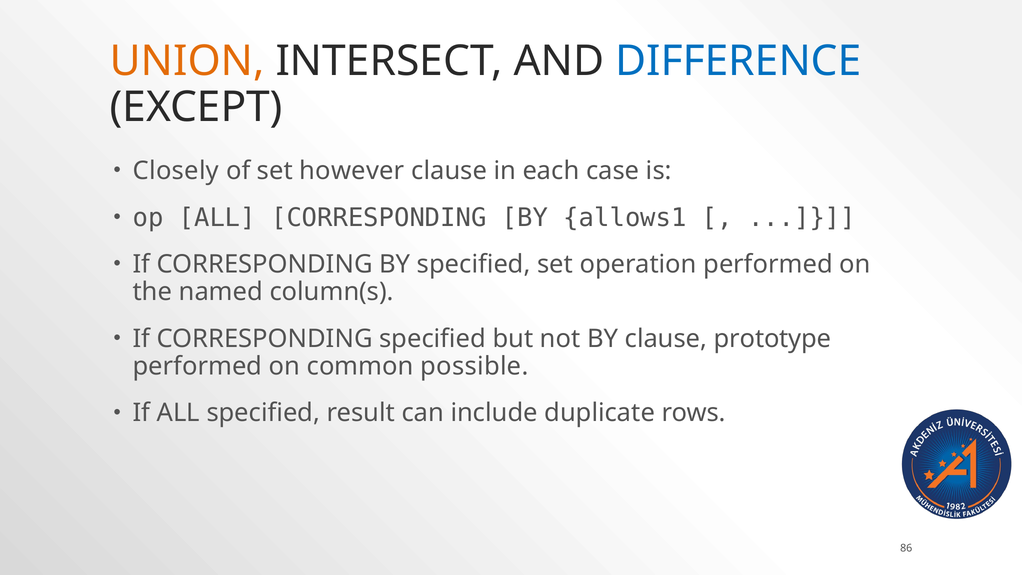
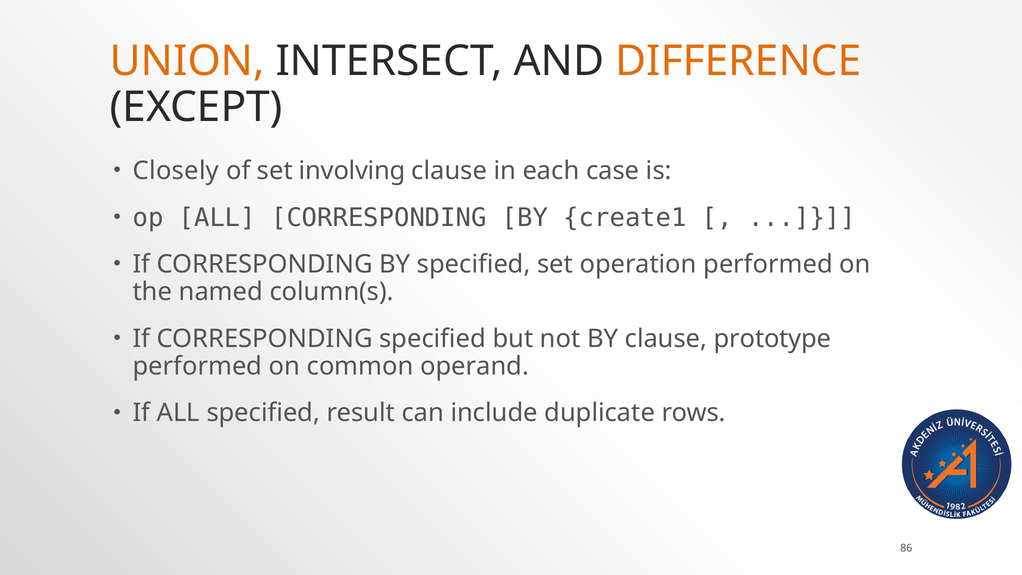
DIFFERENCE colour: blue -> orange (738, 61)
however: however -> involving (352, 171)
allows1: allows1 -> create1 (625, 218)
possible: possible -> operand (475, 366)
